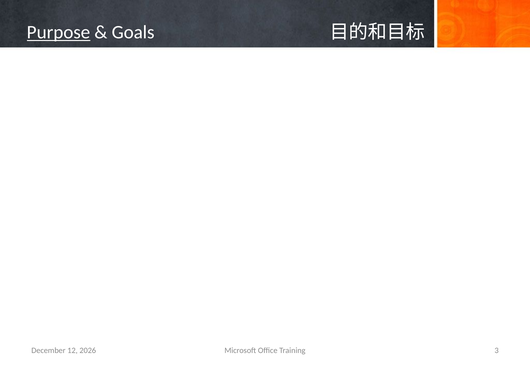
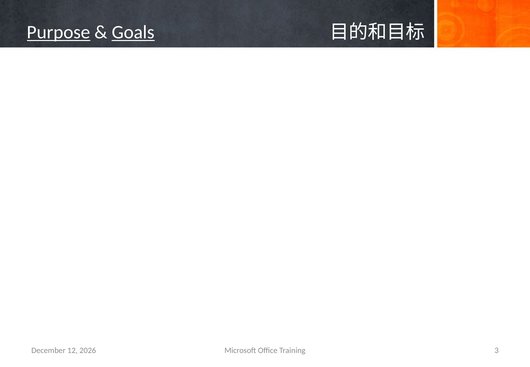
Goals underline: none -> present (133, 32)
